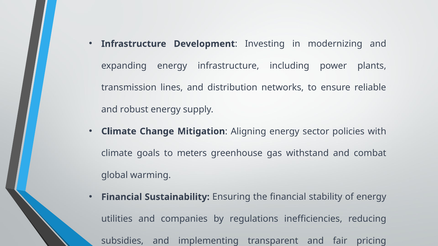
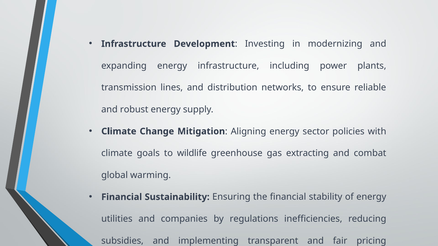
meters: meters -> wildlife (192, 153)
withstand: withstand -> extracting (308, 153)
